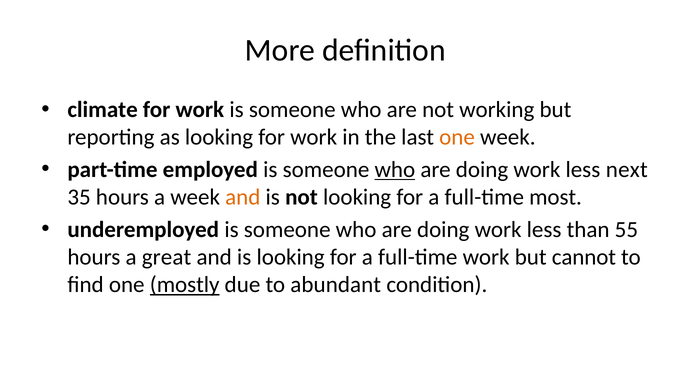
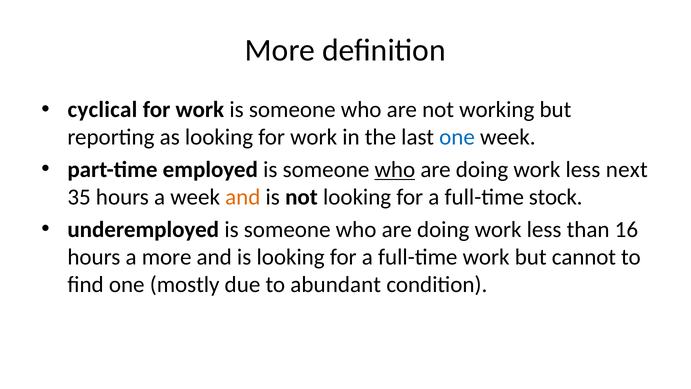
climate: climate -> cyclical (102, 110)
one colour: orange -> blue (457, 137)
most: most -> stock (556, 197)
55: 55 -> 16 (626, 229)
a great: great -> more (167, 257)
mostly underline: present -> none (185, 285)
